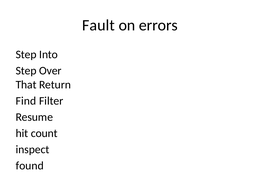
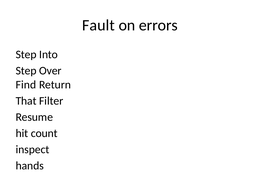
That: That -> Find (26, 85)
Find: Find -> That (26, 101)
found: found -> hands (30, 166)
